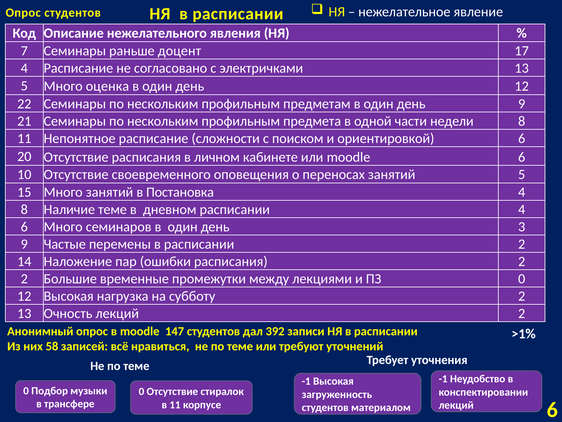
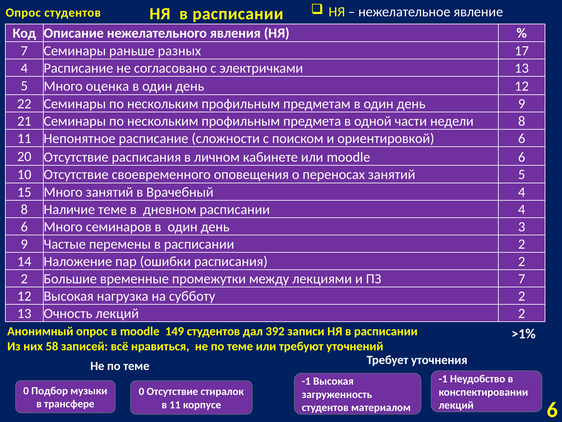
доцент: доцент -> разных (179, 51)
Постановка: Постановка -> Врачебный (180, 192)
ПЗ 0: 0 -> 7 (522, 279)
147: 147 -> 149 (175, 331)
